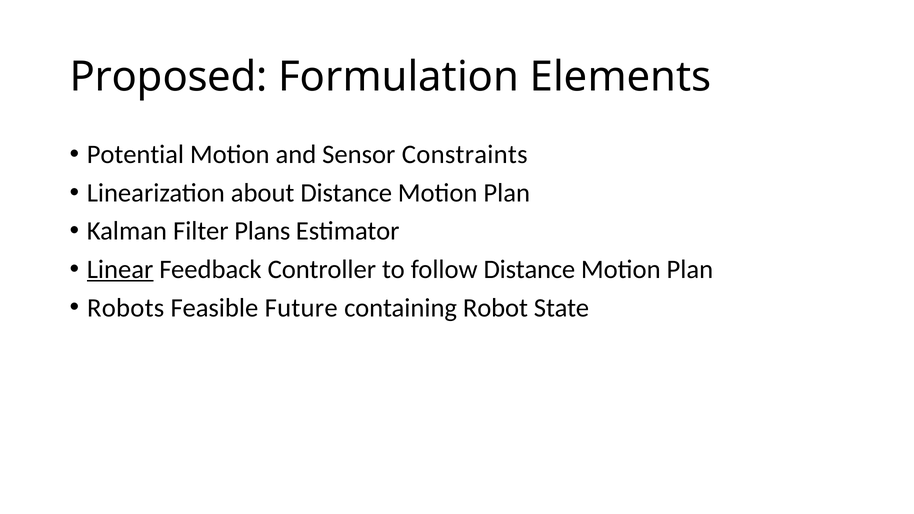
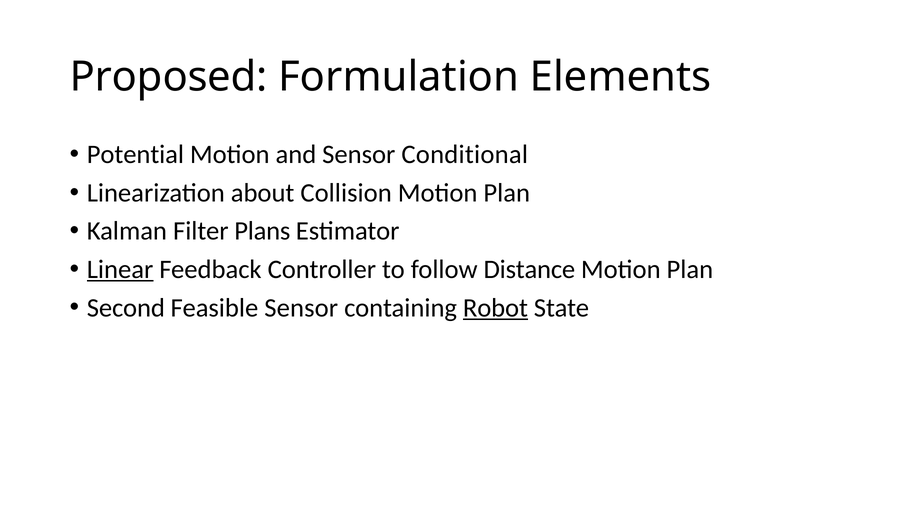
Constraints: Constraints -> Conditional (465, 155)
about Distance: Distance -> Collision (346, 193)
Robots: Robots -> Second (126, 308)
Feasible Future: Future -> Sensor (301, 308)
Robot underline: none -> present (495, 308)
